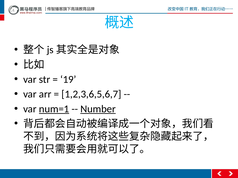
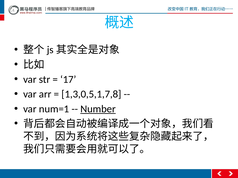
19: 19 -> 17 (68, 80)
1,2,3,6,5,6,7: 1,2,3,6,5,6,7 -> 1,3,0,5,1,7,8 (91, 94)
num=1 underline: present -> none (54, 109)
